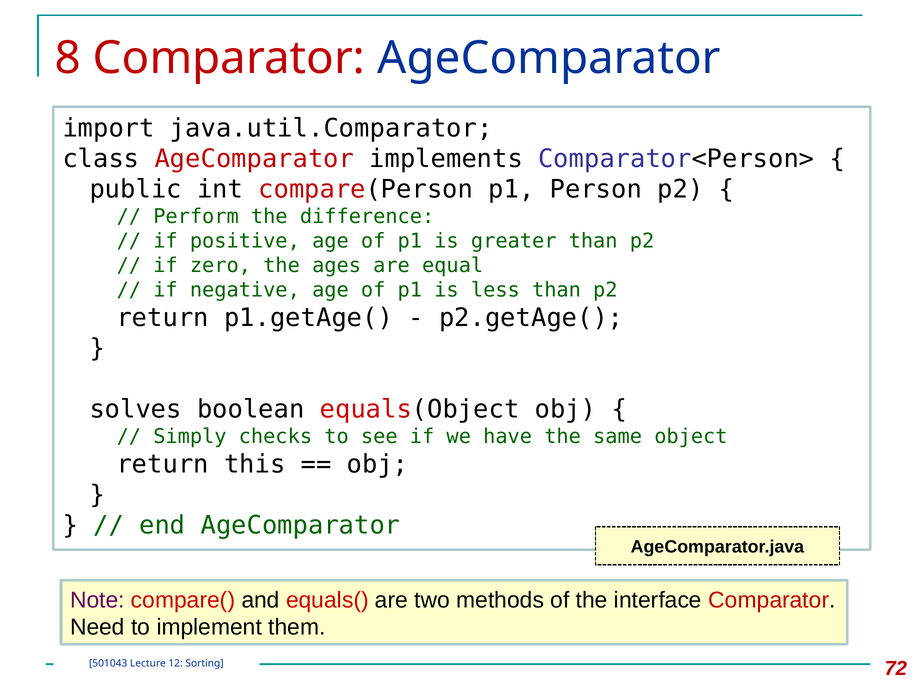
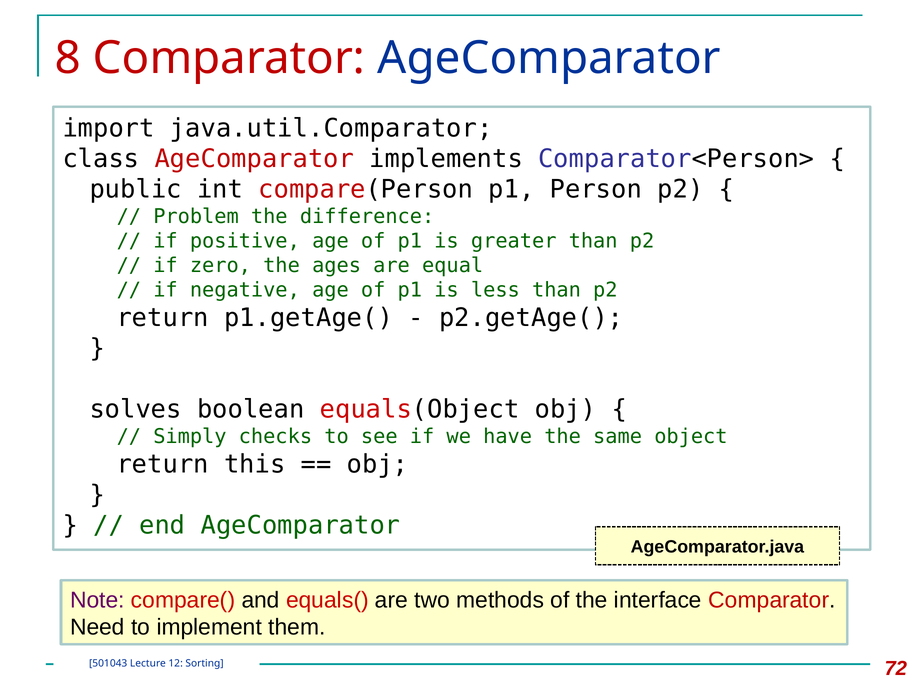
Perform: Perform -> Problem (196, 217)
